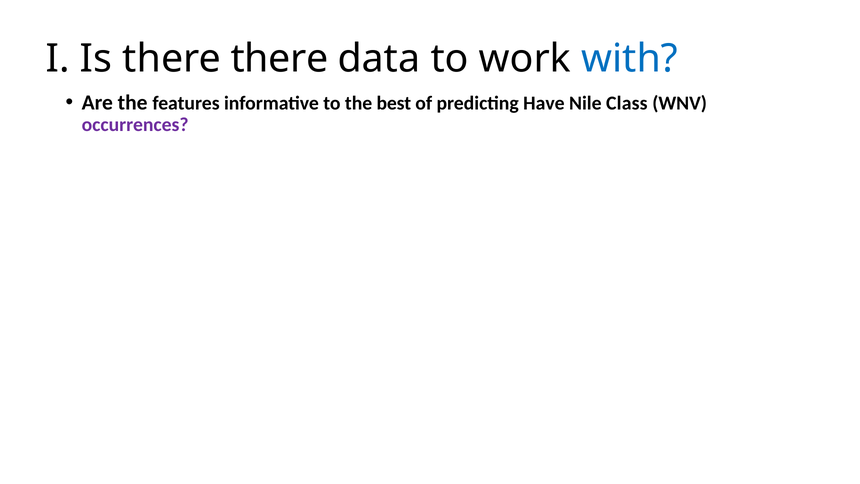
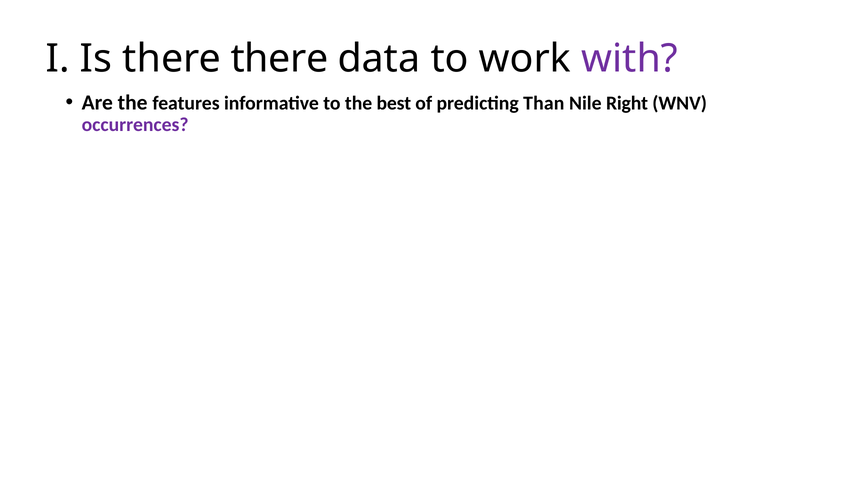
with colour: blue -> purple (630, 59)
Have: Have -> Than (544, 103)
Class: Class -> Right (627, 103)
